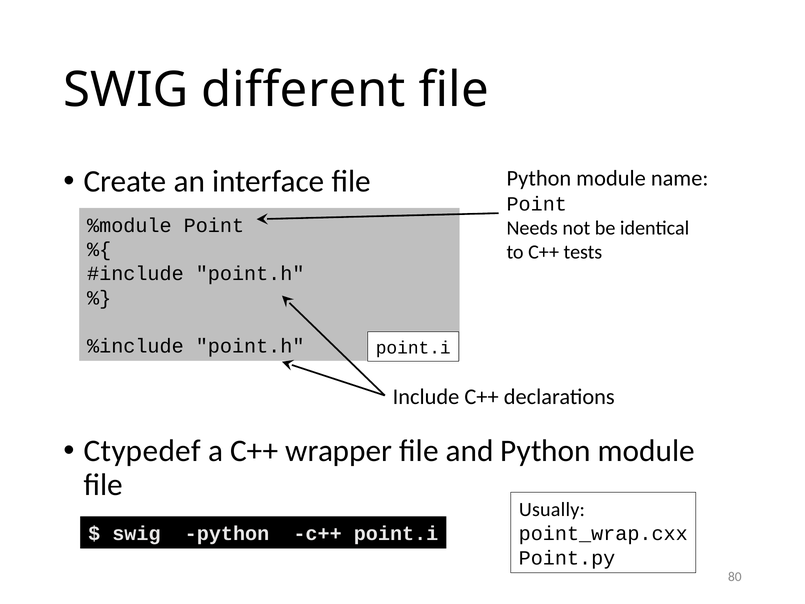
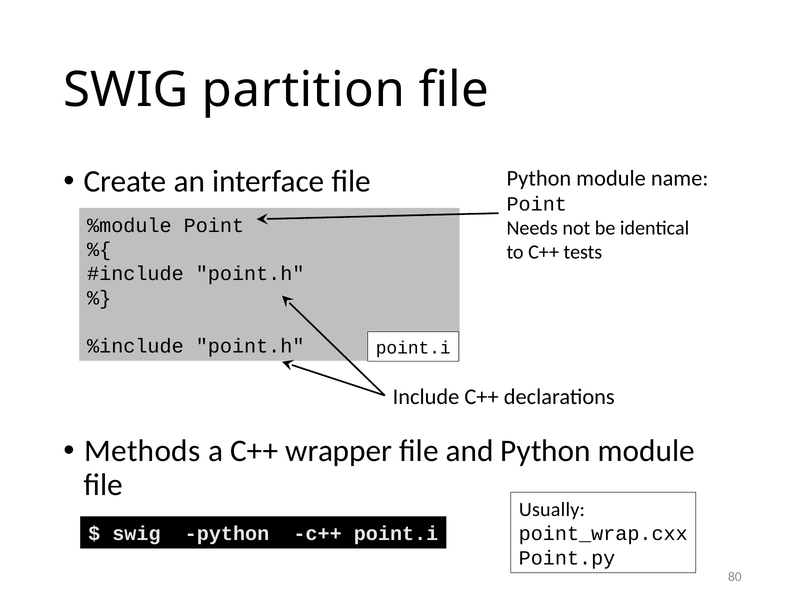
different: different -> partition (303, 90)
Ctypedef: Ctypedef -> Methods (142, 451)
